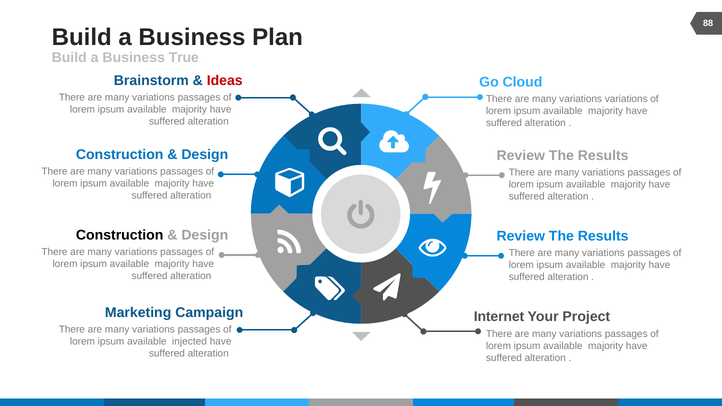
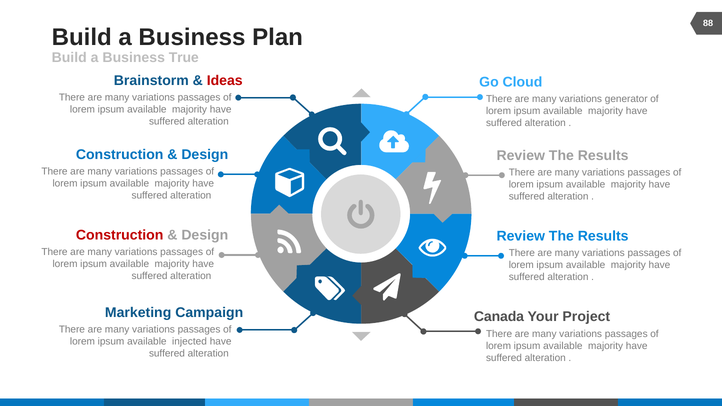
variations variations: variations -> generator (626, 99)
Construction colour: black -> red (120, 235)
Internet: Internet -> Canada (499, 317)
